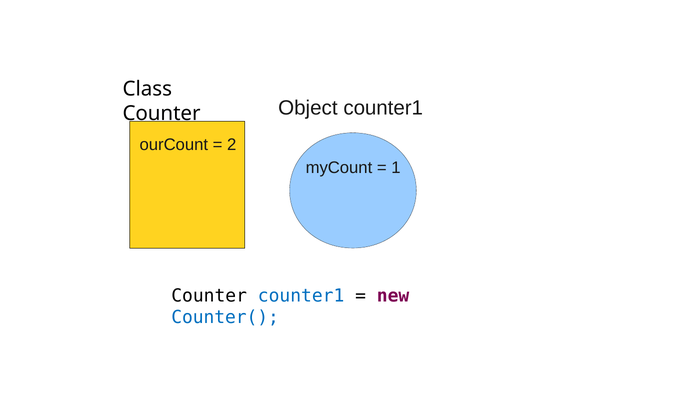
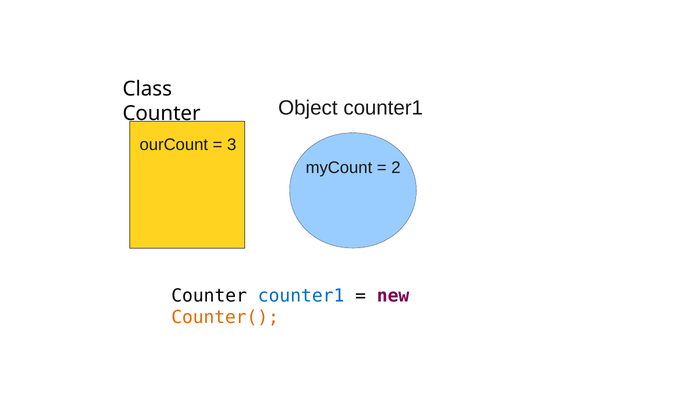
2: 2 -> 3 (232, 144)
1: 1 -> 2 (396, 168)
Counter( colour: blue -> orange (225, 317)
